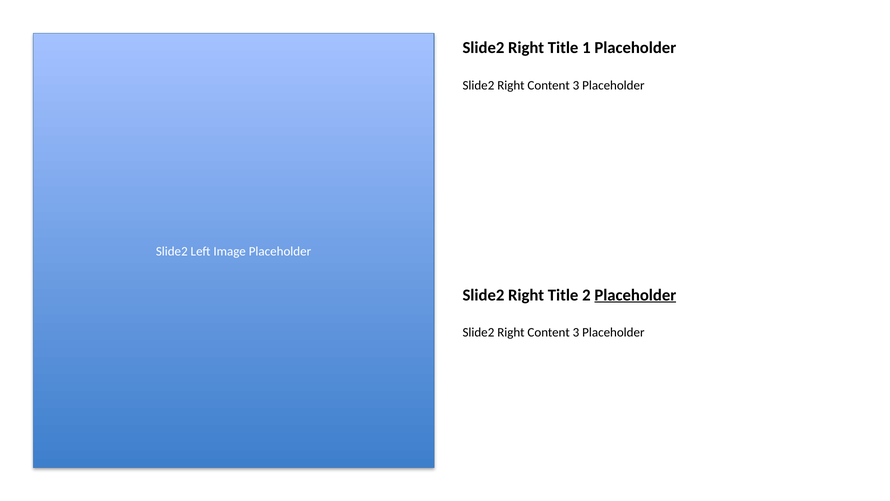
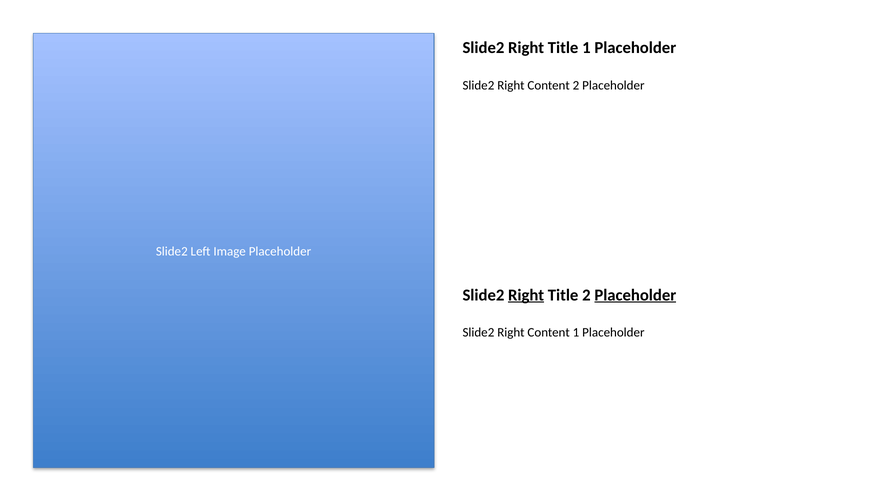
3: 3 -> 2 (576, 85)
Right underline: none -> present (526, 295)
3: 3 -> 1 (576, 332)
